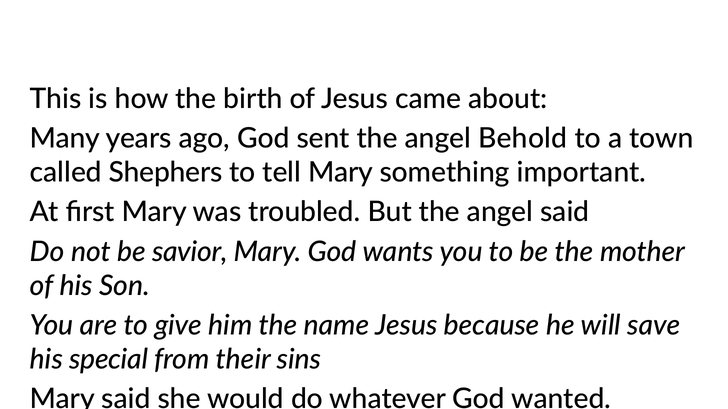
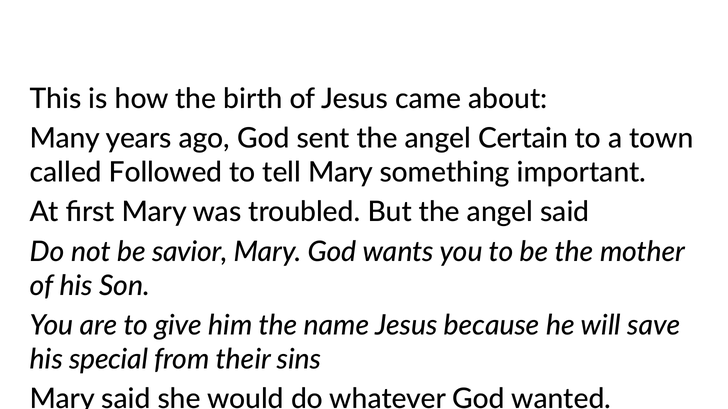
Behold: Behold -> Certain (523, 139)
Shephers: Shephers -> Followed (166, 173)
